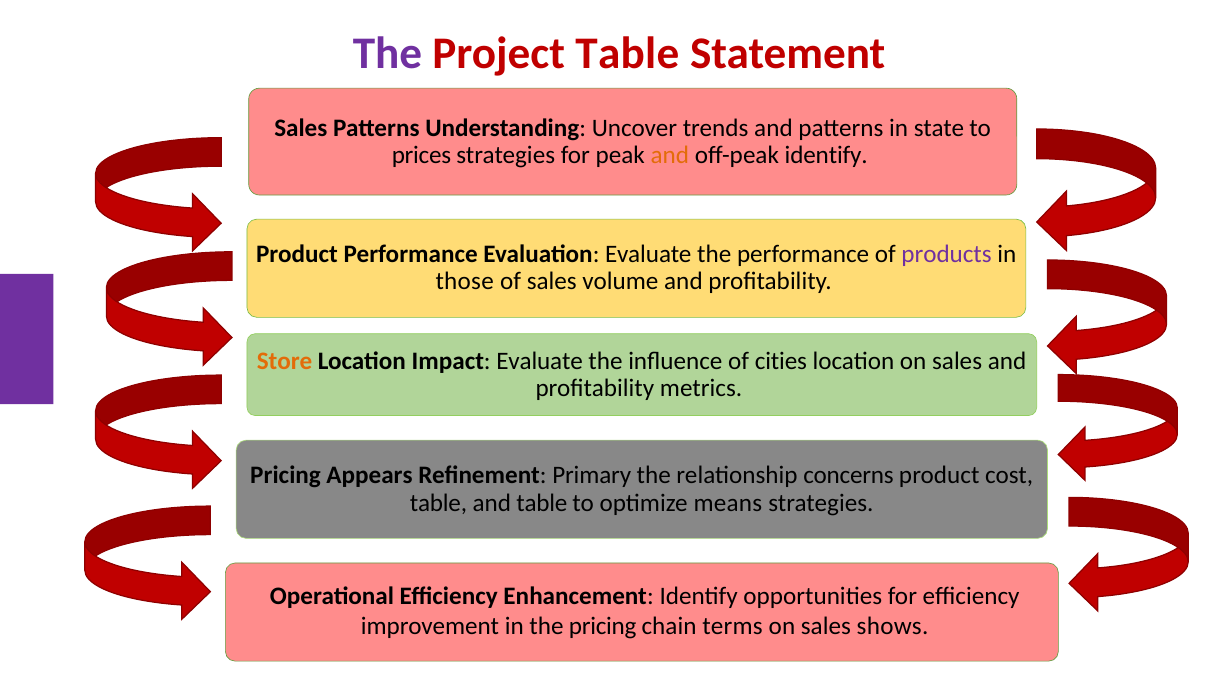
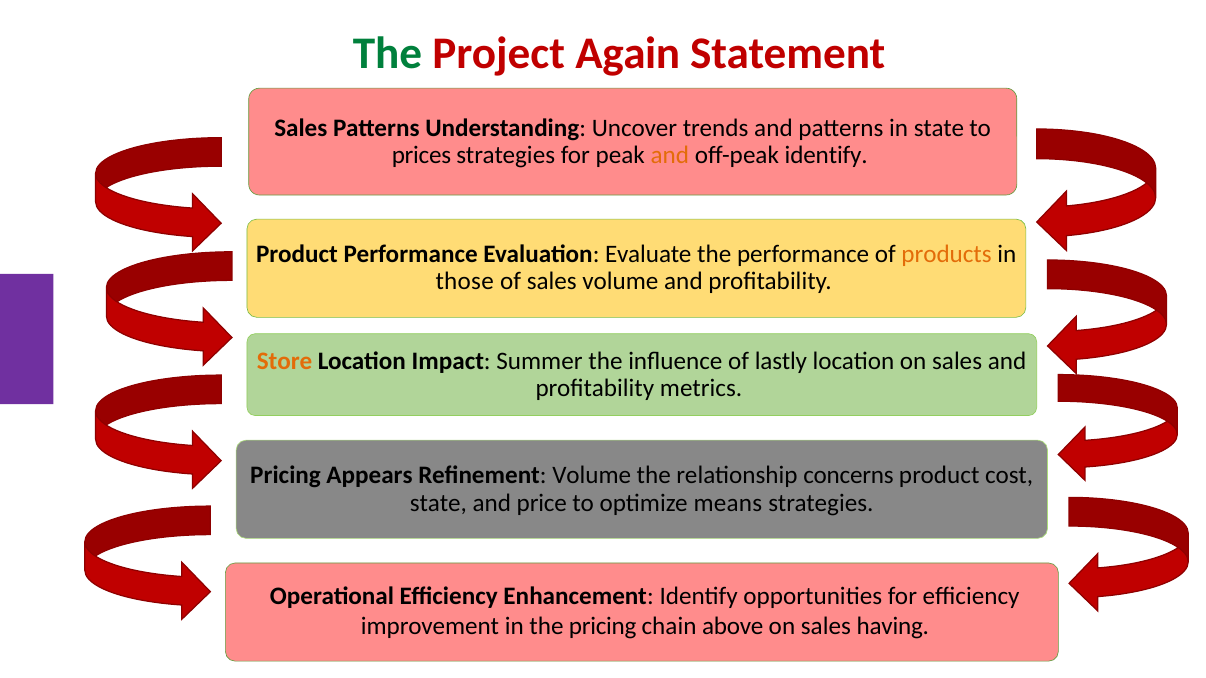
The colour: purple -> green (387, 54)
Project Table: Table -> Again (628, 54)
products colour: purple -> orange (947, 255)
Impact Evaluate: Evaluate -> Summer (539, 361)
cities: cities -> lastly (781, 361)
Refinement Primary: Primary -> Volume (592, 476)
table: table -> state (438, 503)
and table: table -> price (542, 503)
terms: terms -> above (733, 627)
shows: shows -> having (893, 627)
